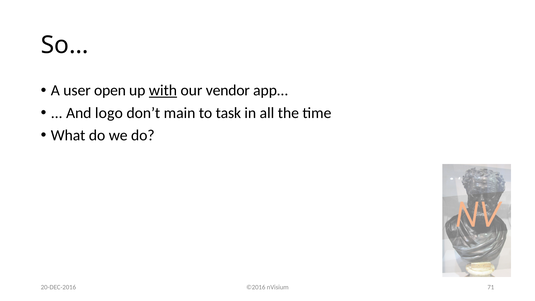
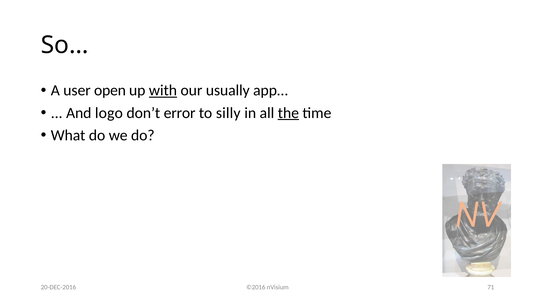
vendor: vendor -> usually (228, 90)
main: main -> error (180, 113)
task: task -> silly (228, 113)
the underline: none -> present (288, 113)
